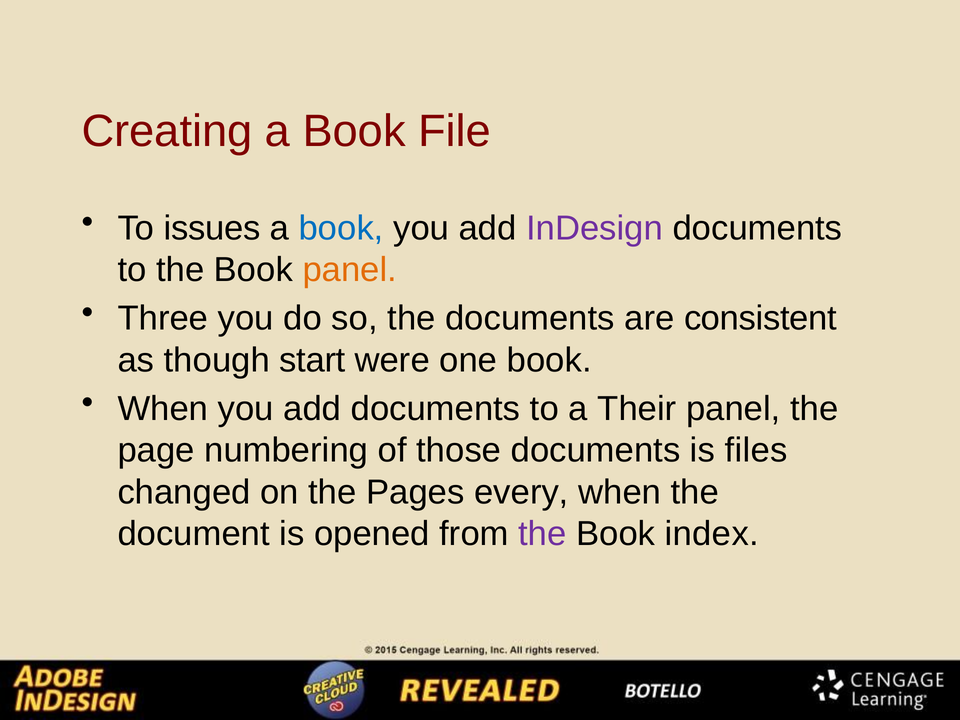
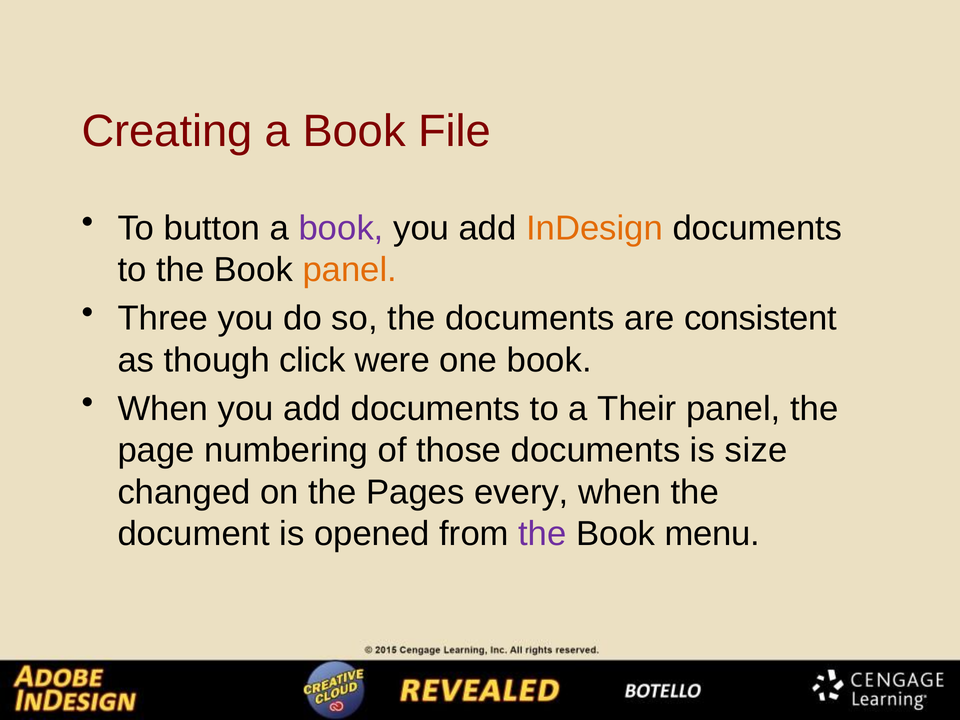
issues: issues -> button (212, 228)
book colour: blue -> purple (341, 228)
InDesign colour: purple -> orange (595, 228)
start: start -> click (312, 360)
files: files -> size (756, 450)
index: index -> menu (712, 534)
